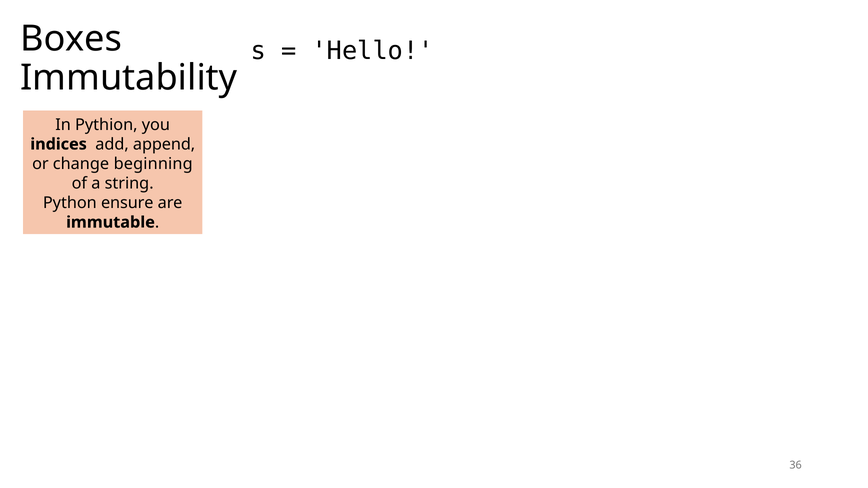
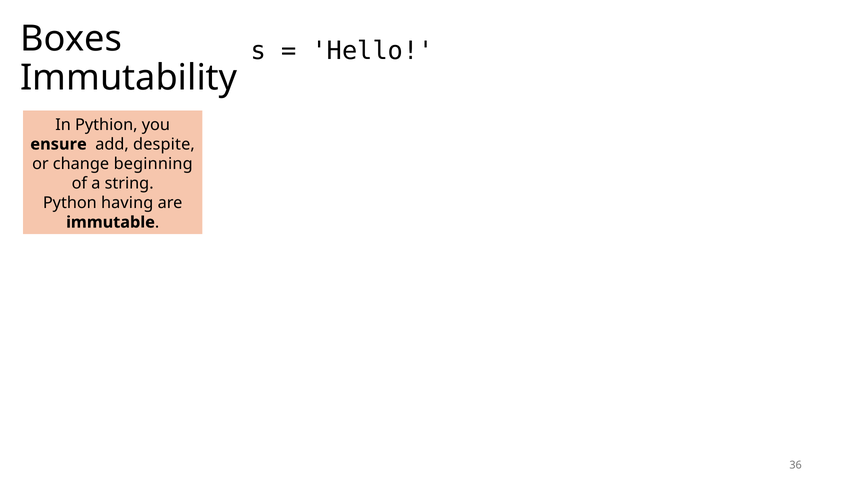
indices: indices -> ensure (58, 144)
append: append -> despite (164, 144)
ensure: ensure -> having (127, 203)
